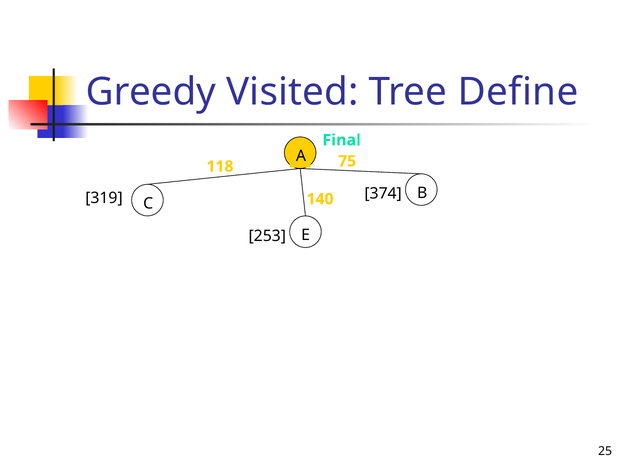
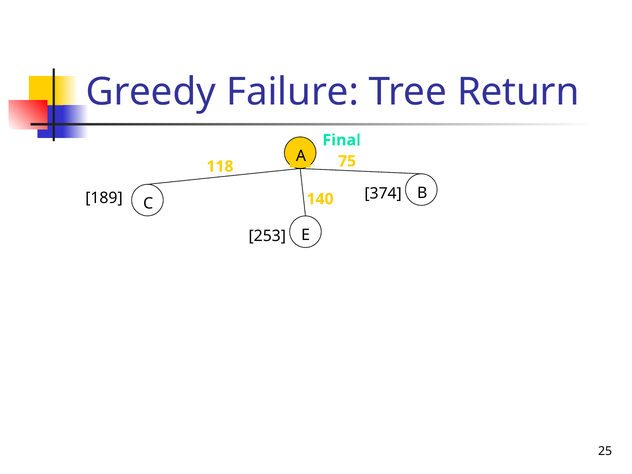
Visited: Visited -> Failure (293, 92)
Define: Define -> Return (518, 92)
319: 319 -> 189 (104, 198)
